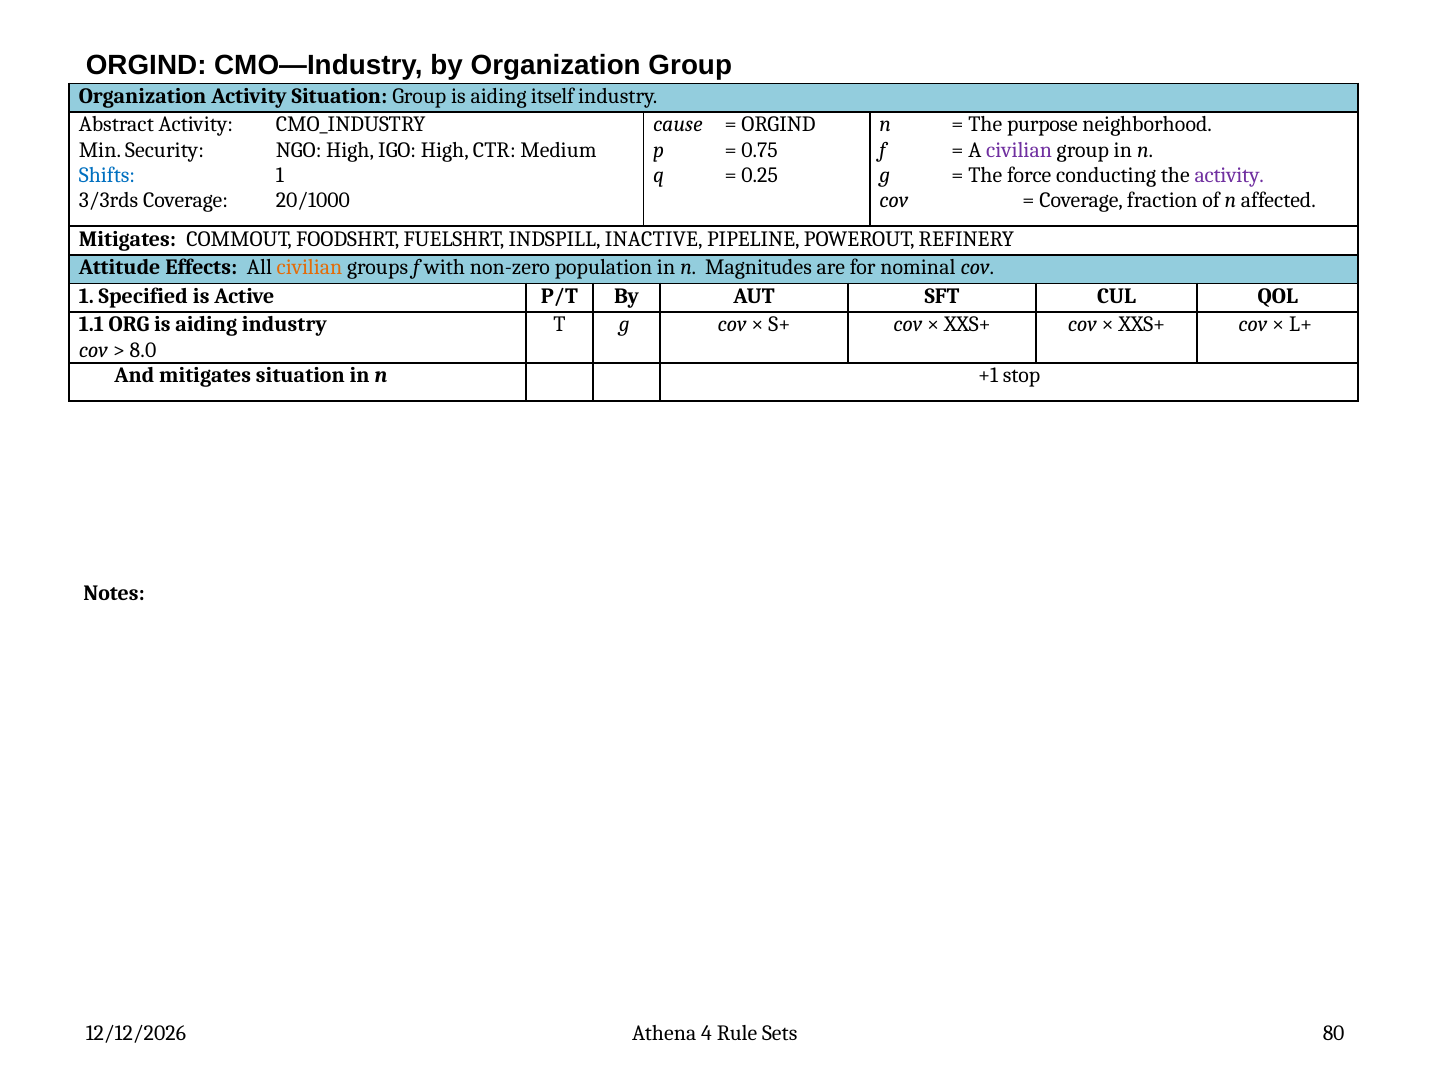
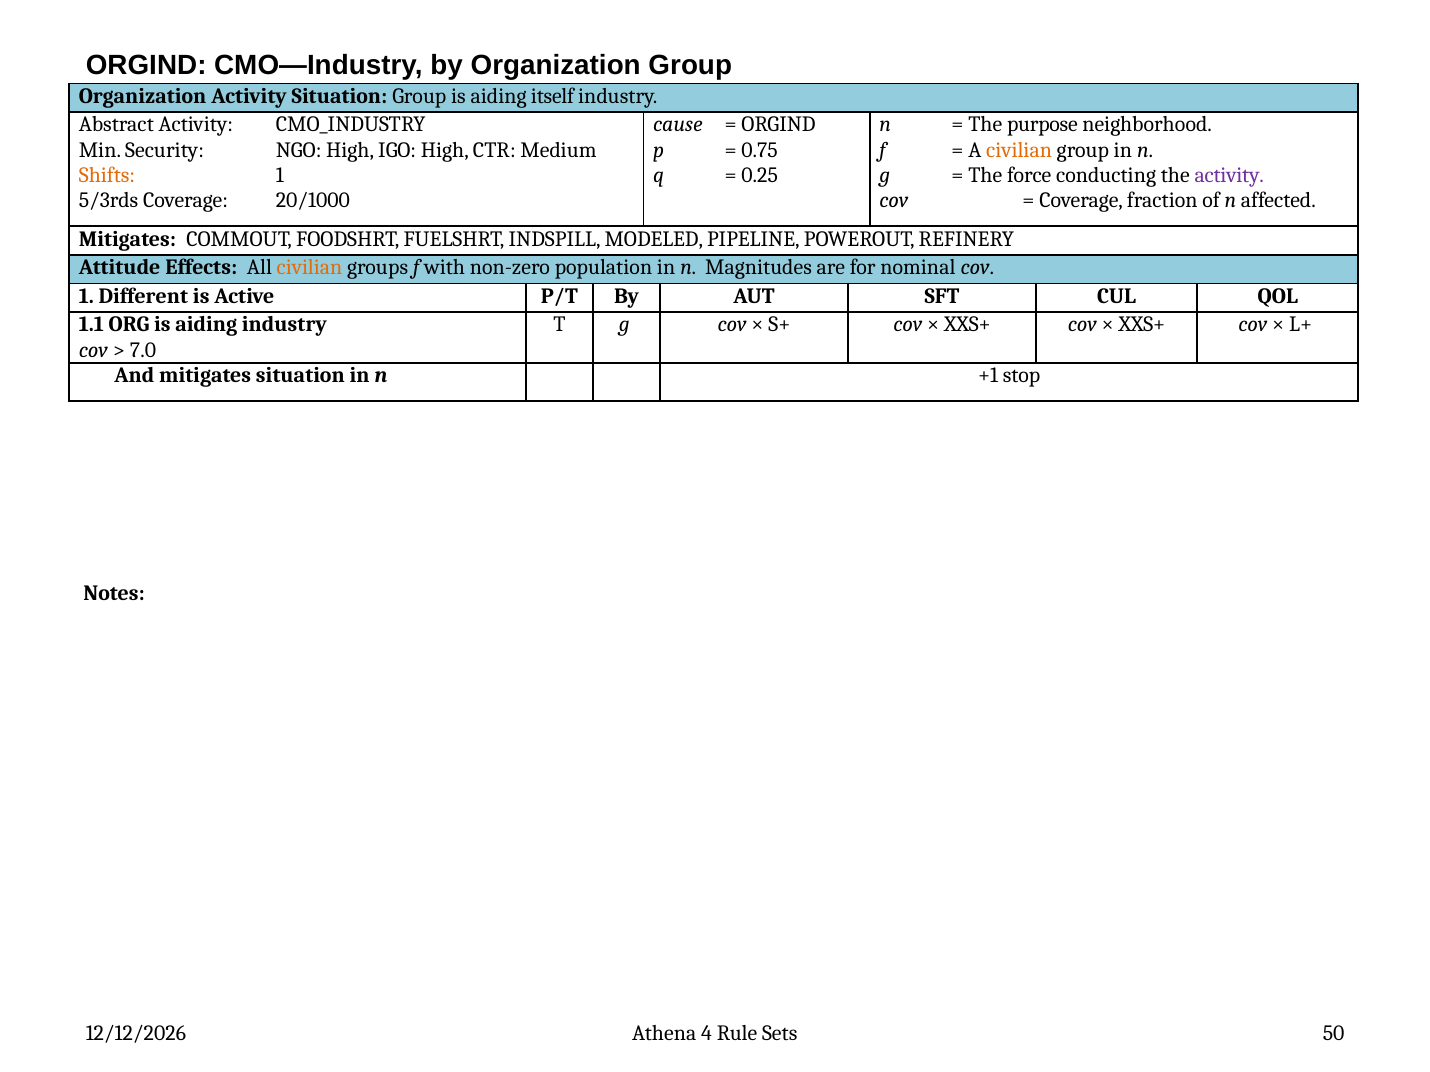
civilian colour: purple -> orange (1019, 150)
Shifts colour: blue -> orange (107, 175)
3/3rds: 3/3rds -> 5/3rds (109, 200)
INACTIVE: INACTIVE -> MODELED (654, 239)
Specified: Specified -> Different (143, 296)
8.0: 8.0 -> 7.0 (143, 350)
80: 80 -> 50 (1334, 1034)
